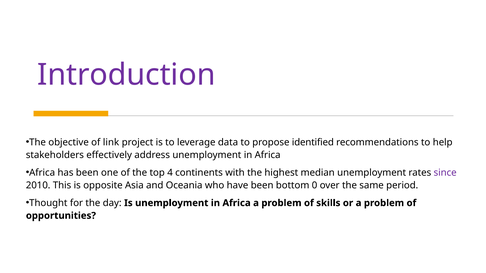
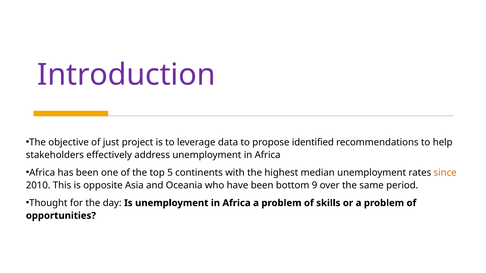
link: link -> just (111, 142)
4: 4 -> 5 (170, 173)
since colour: purple -> orange (445, 173)
0: 0 -> 9 (315, 186)
